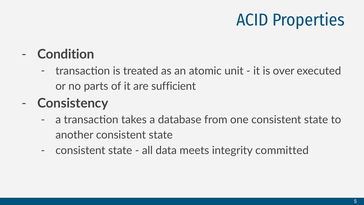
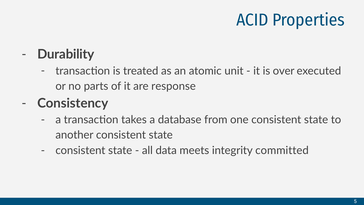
Condition: Condition -> Durability (66, 54)
sufficient: sufficient -> response (174, 86)
